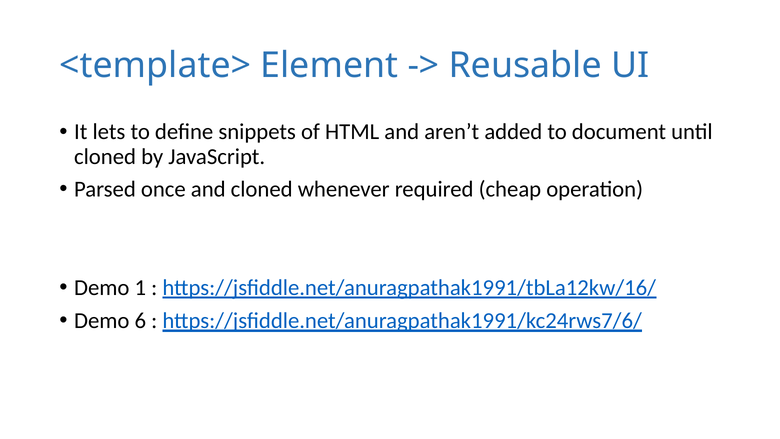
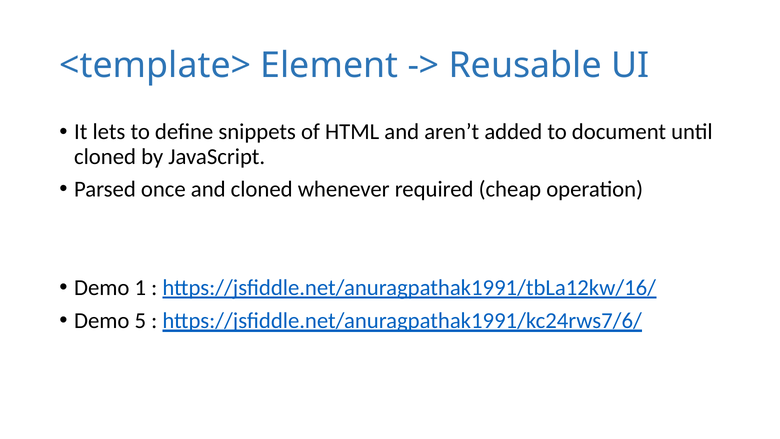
6: 6 -> 5 (140, 321)
